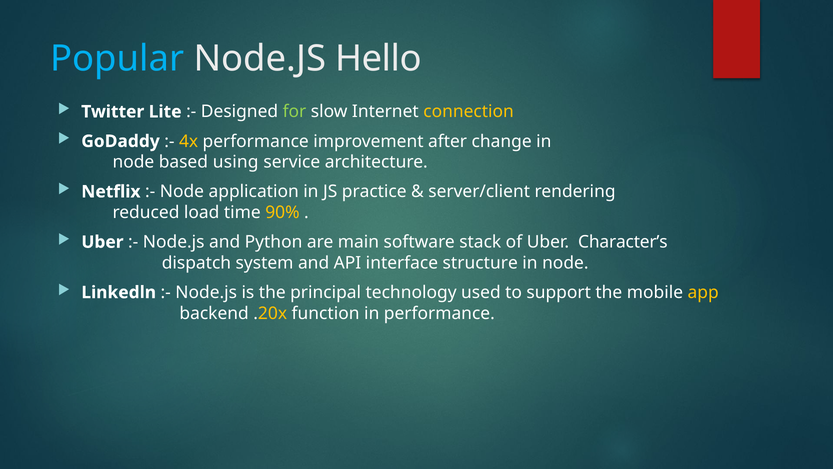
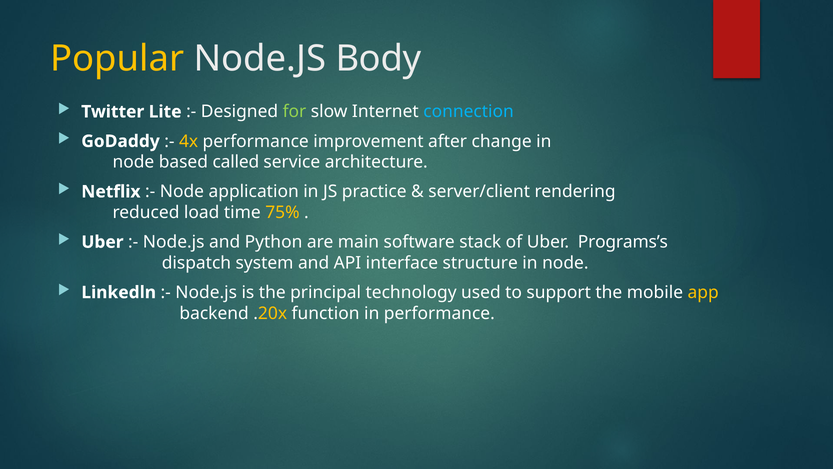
Popular colour: light blue -> yellow (117, 58)
Hello: Hello -> Body (378, 58)
connection colour: yellow -> light blue (469, 112)
using: using -> called (236, 162)
90%: 90% -> 75% (282, 212)
Character’s: Character’s -> Programs’s (623, 242)
